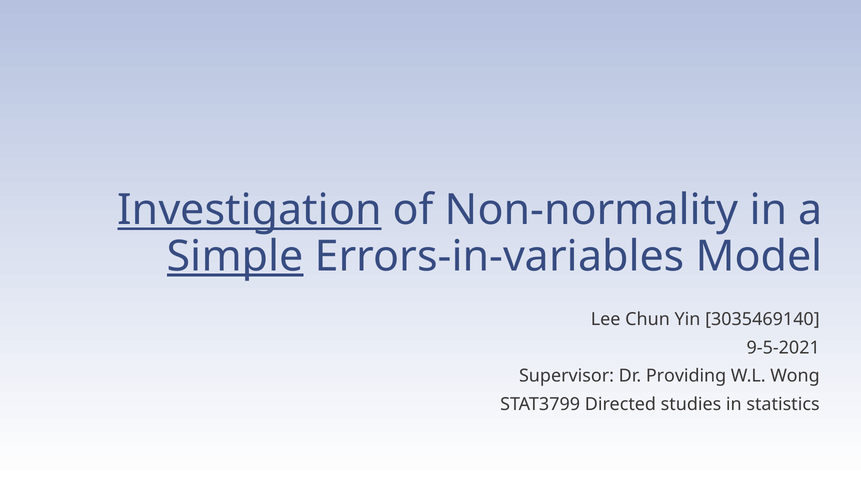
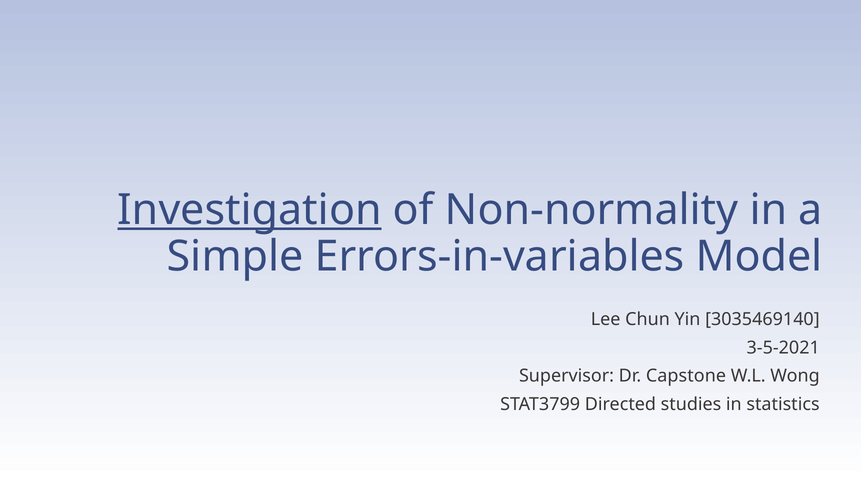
Simple underline: present -> none (235, 257)
9-5-2021: 9-5-2021 -> 3-5-2021 (783, 348)
Providing: Providing -> Capstone (686, 376)
